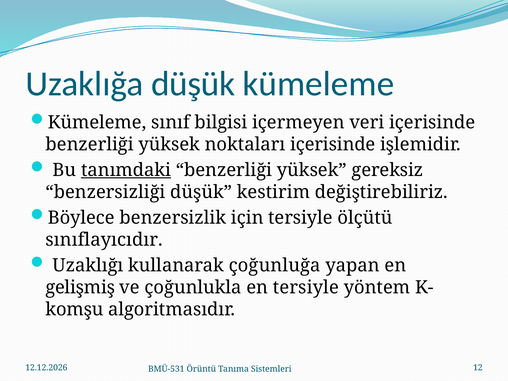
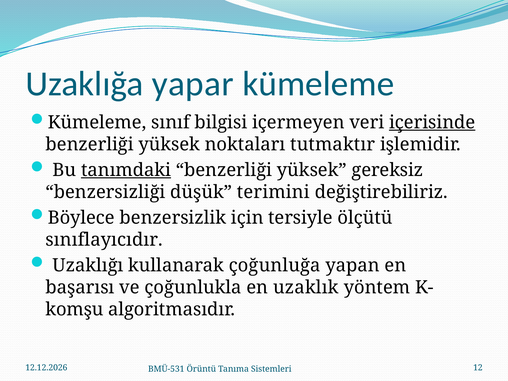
Uzaklığa düşük: düşük -> yapar (193, 84)
içerisinde underline: none -> present (432, 122)
noktaları içerisinde: içerisinde -> tutmaktır (333, 144)
kestirim: kestirim -> terimini (273, 192)
gelişmiş: gelişmiş -> başarısı (80, 287)
en tersiyle: tersiyle -> uzaklık (306, 287)
